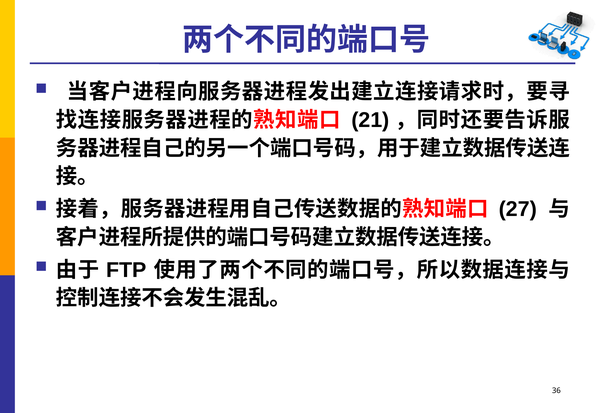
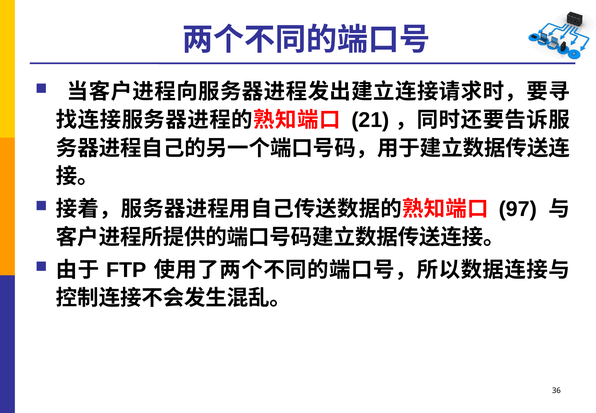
27: 27 -> 97 (518, 209)
